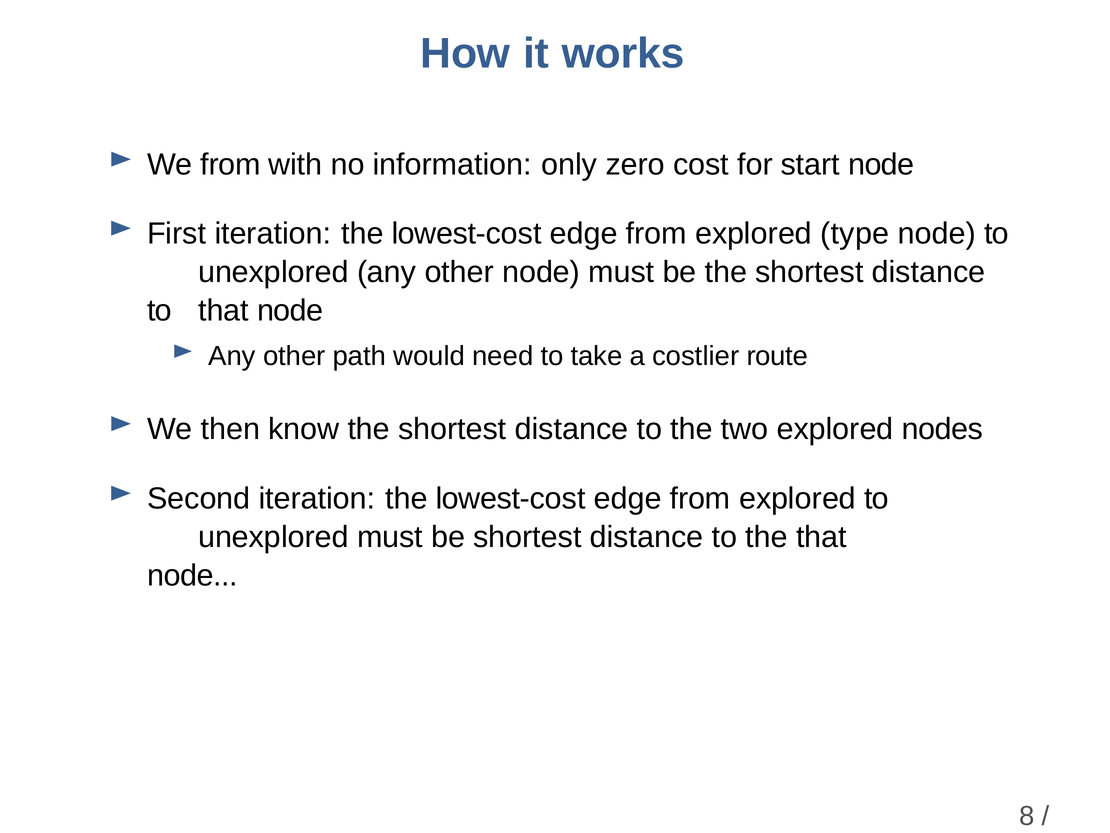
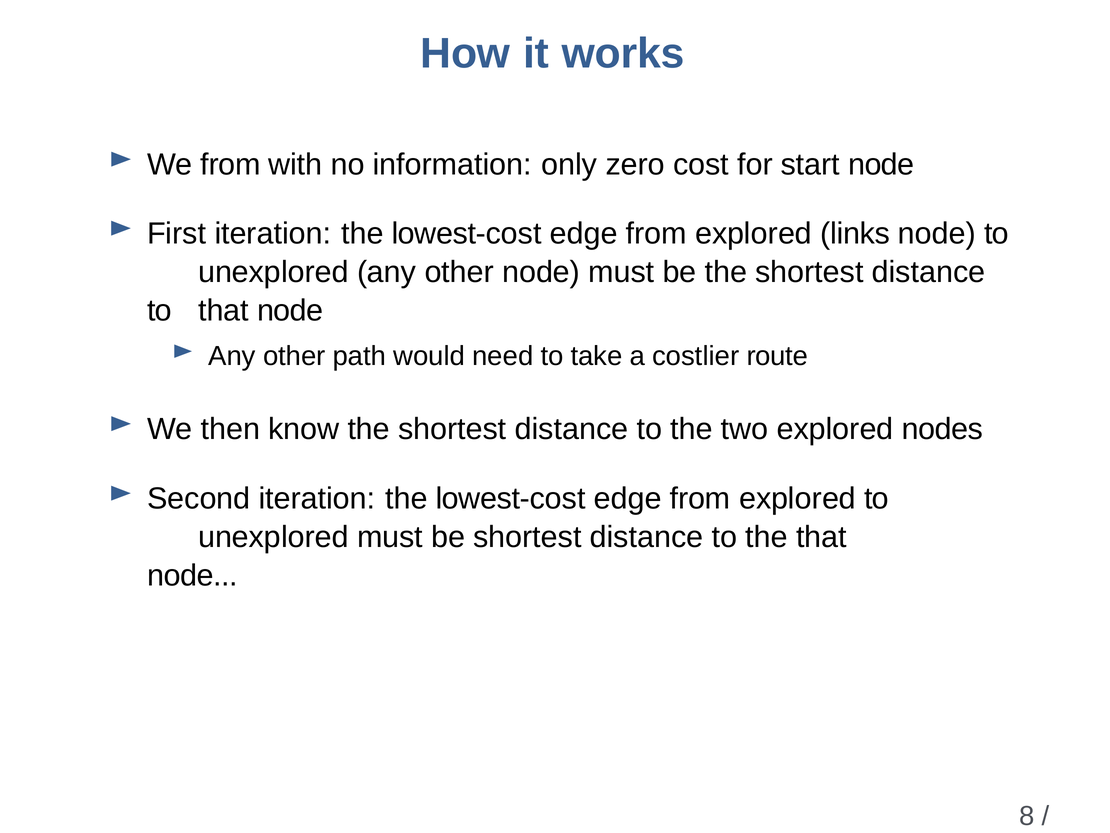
type: type -> links (855, 234)
